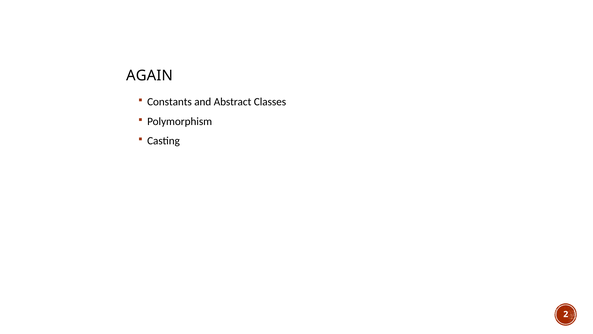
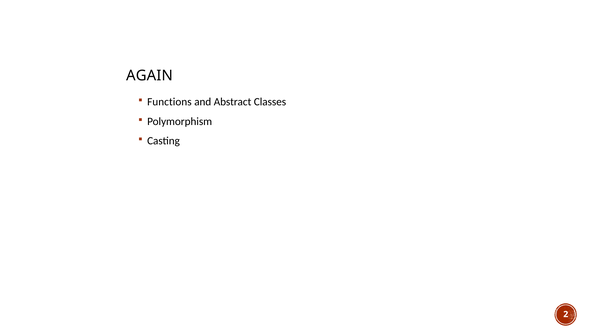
Constants: Constants -> Functions (169, 102)
